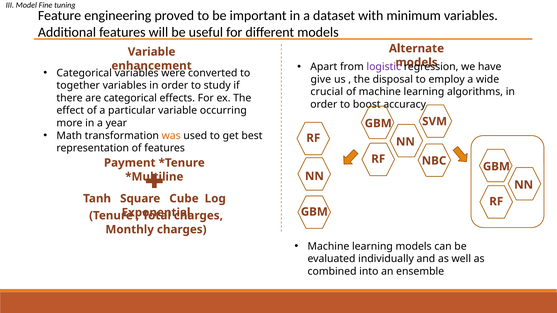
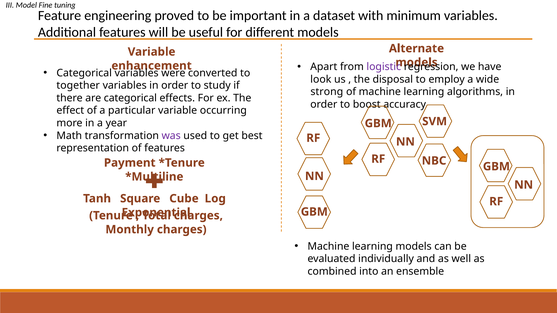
give: give -> look (321, 79)
crucial: crucial -> strong (327, 92)
was colour: orange -> purple (171, 136)
